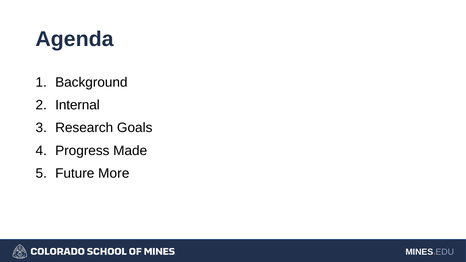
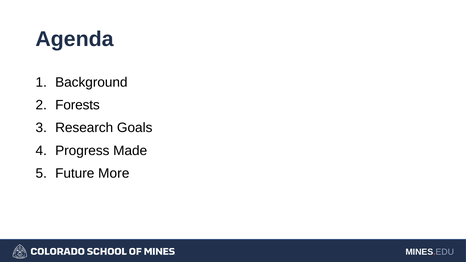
Internal: Internal -> Forests (77, 105)
